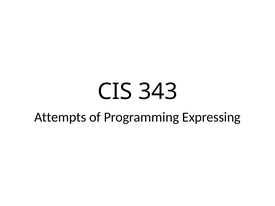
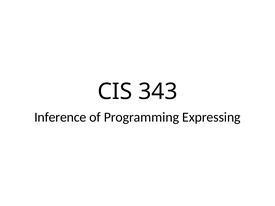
Attempts: Attempts -> Inference (60, 117)
